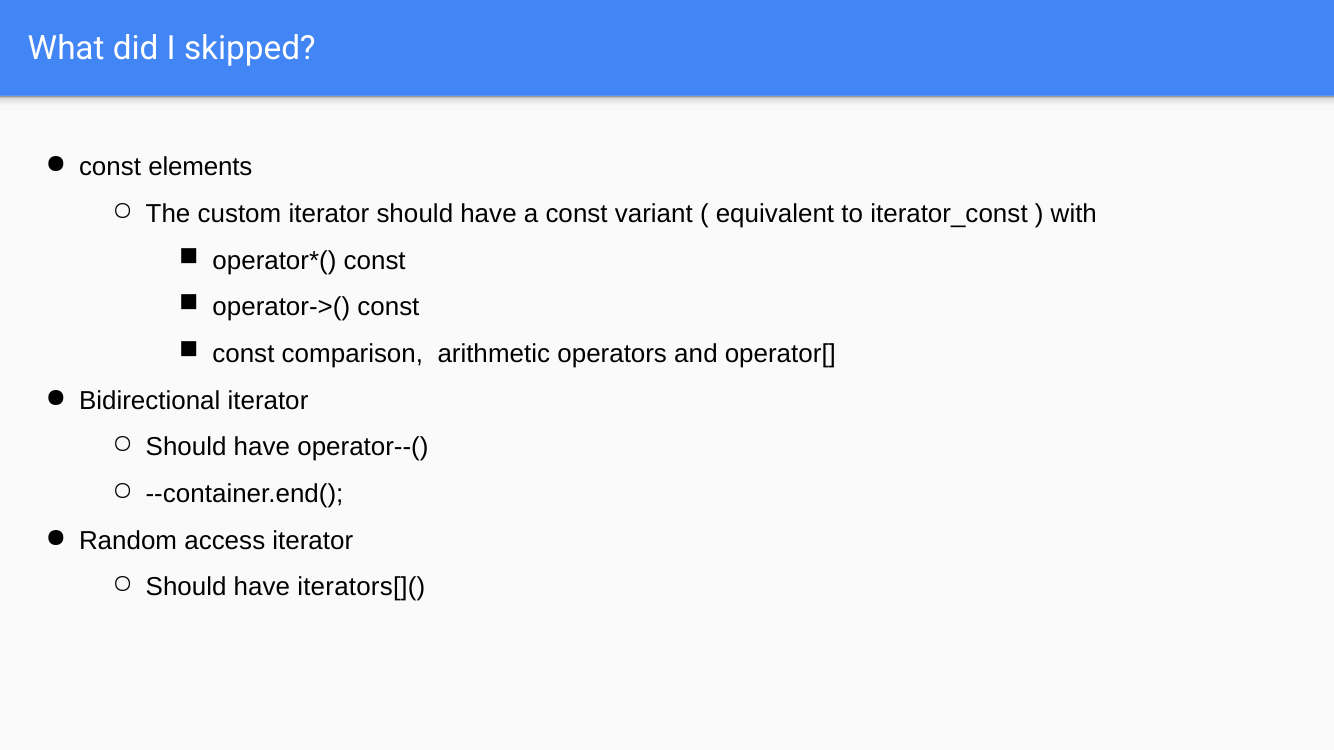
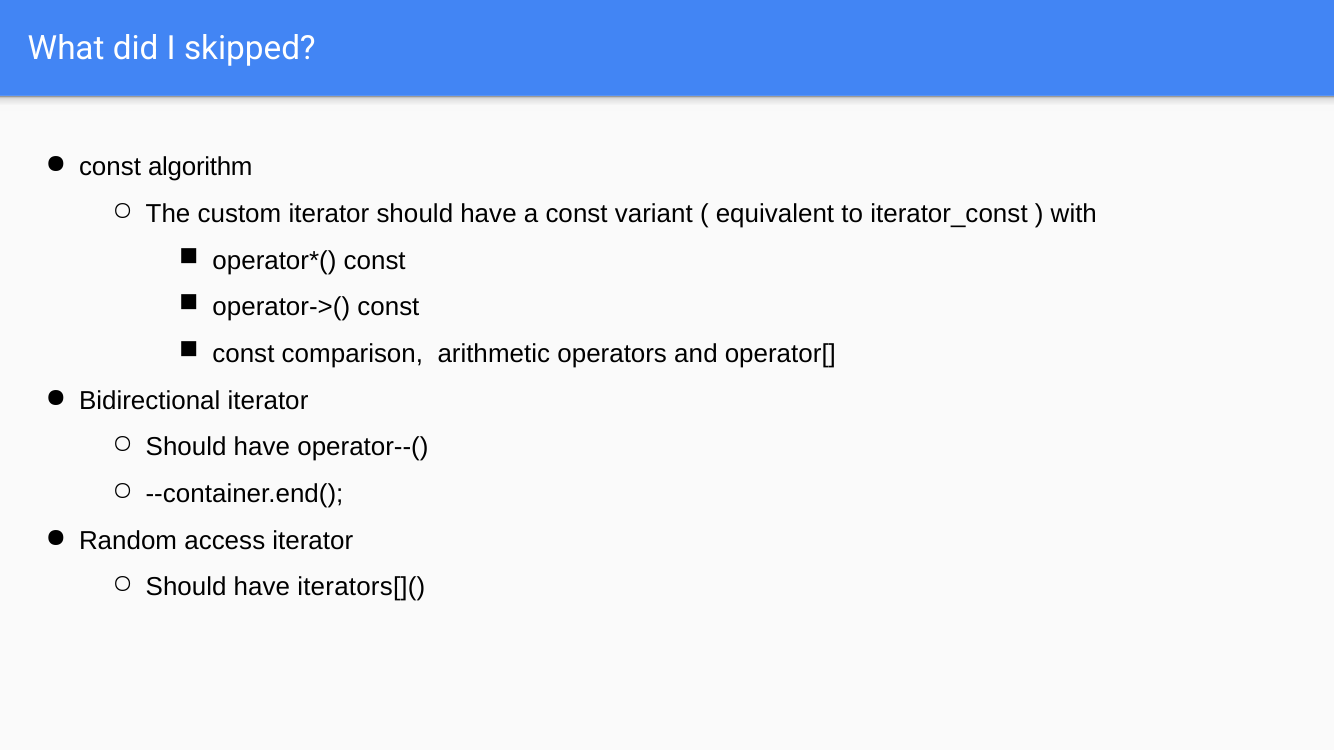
elements: elements -> algorithm (200, 167)
